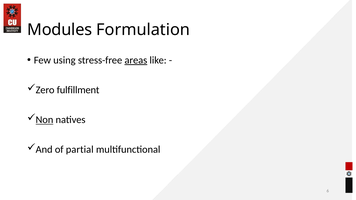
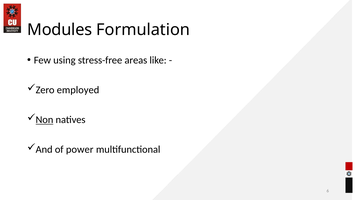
areas underline: present -> none (136, 60)
fulfillment: fulfillment -> employed (78, 90)
partial: partial -> power (80, 150)
